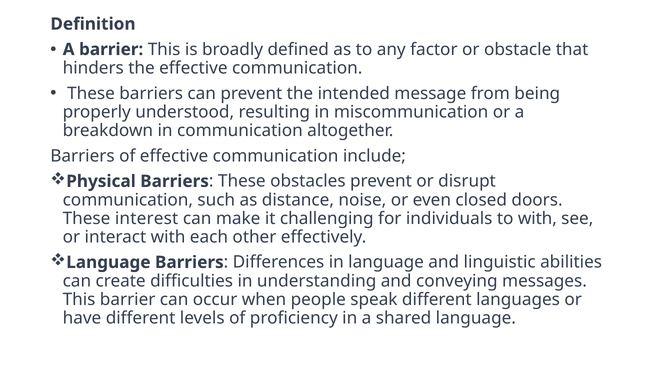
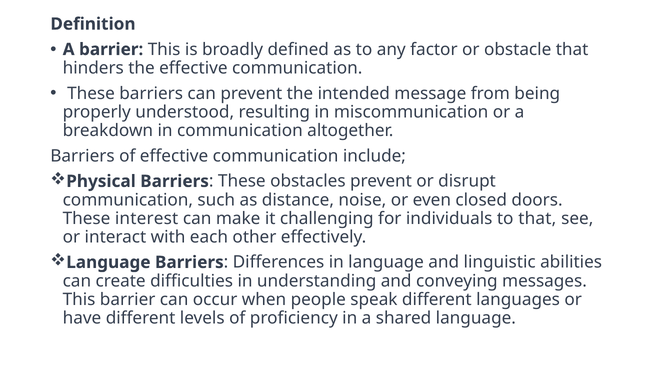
to with: with -> that (537, 219)
